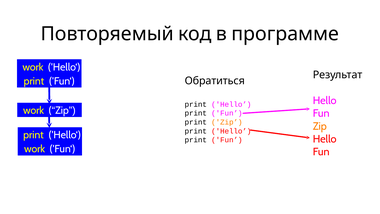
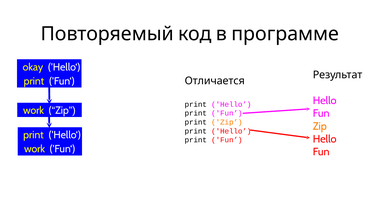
work: work -> okay (33, 67)
Обратиться: Обратиться -> Отличается (215, 81)
